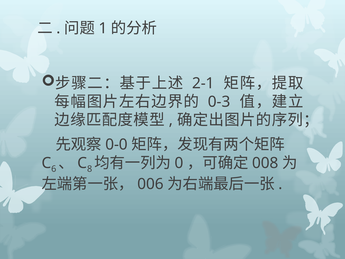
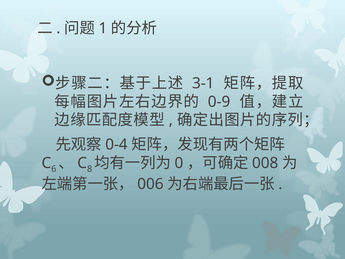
2-1: 2-1 -> 3-1 (203, 83)
0-3: 0-3 -> 0-9 (219, 102)
0-0: 0-0 -> 0-4 (116, 144)
